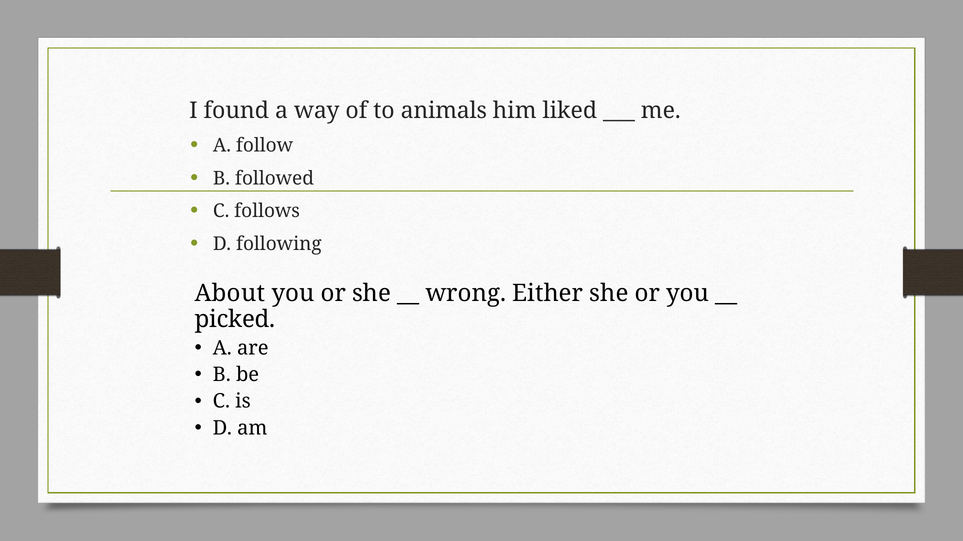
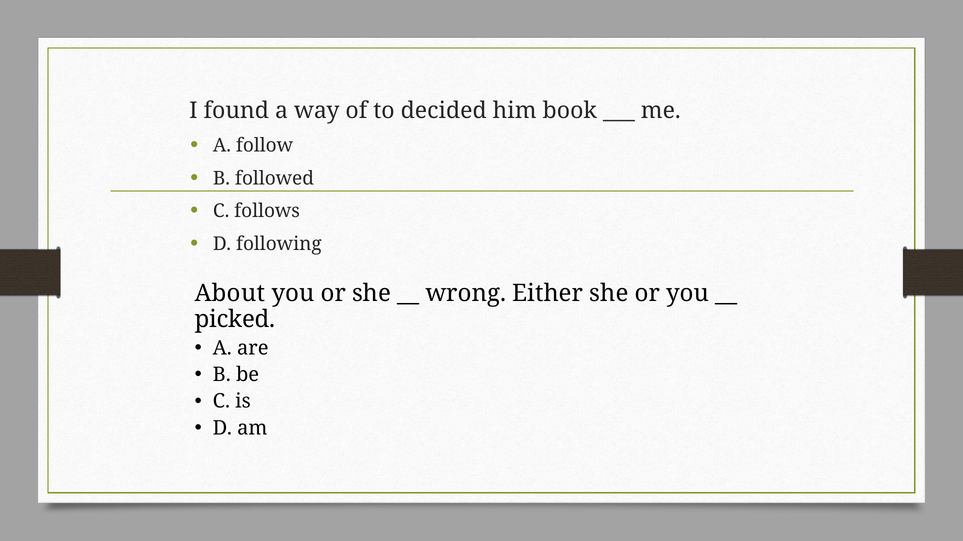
animals: animals -> decided (444, 111)
liked: liked -> book (570, 111)
